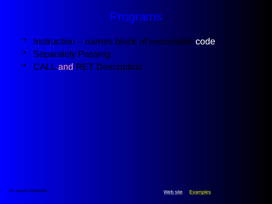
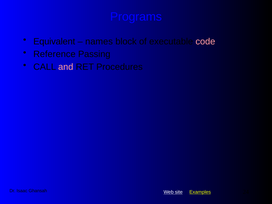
Instruction: Instruction -> Equivalent (54, 41)
code colour: white -> pink (205, 41)
Separately: Separately -> Reference (54, 54)
Description: Description -> Procedures (119, 67)
